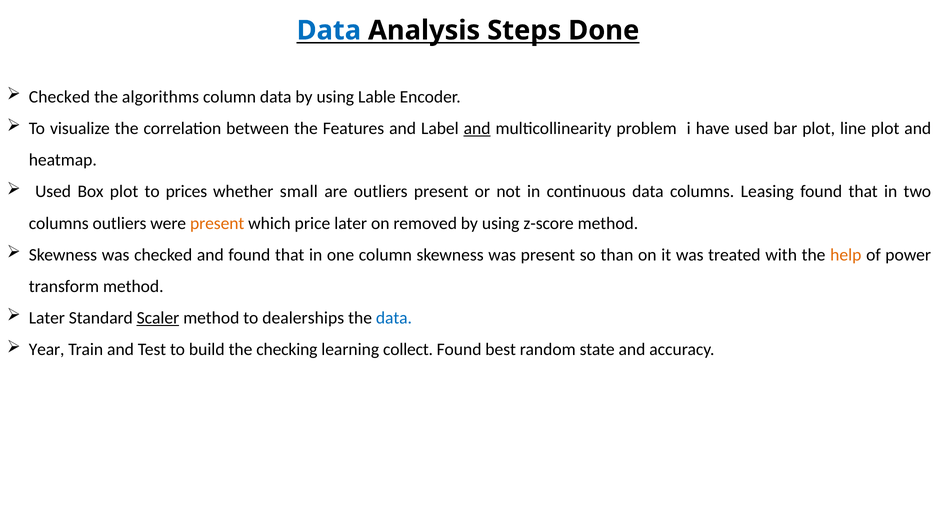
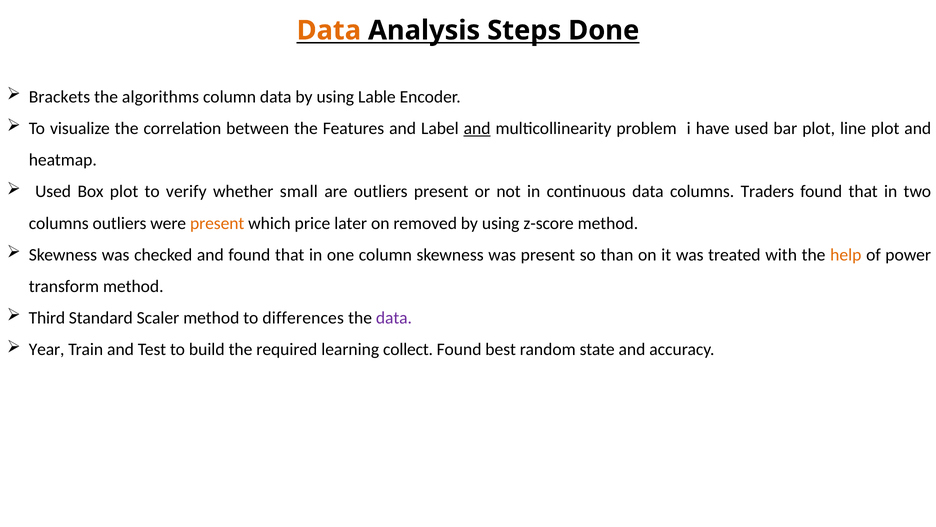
Data colour: blue -> orange (329, 30)
Checked: Checked -> Brackets (59, 97)
prices: prices -> verify (186, 191)
Leasing: Leasing -> Traders (767, 191)
Later: Later -> Third (47, 318)
Scaler underline: present -> none (158, 318)
dealerships: dealerships -> differences (303, 318)
data colour: blue -> purple (394, 318)
checking: checking -> required (287, 349)
